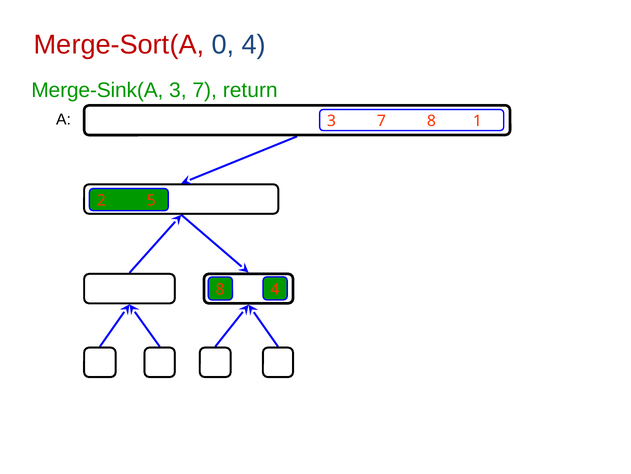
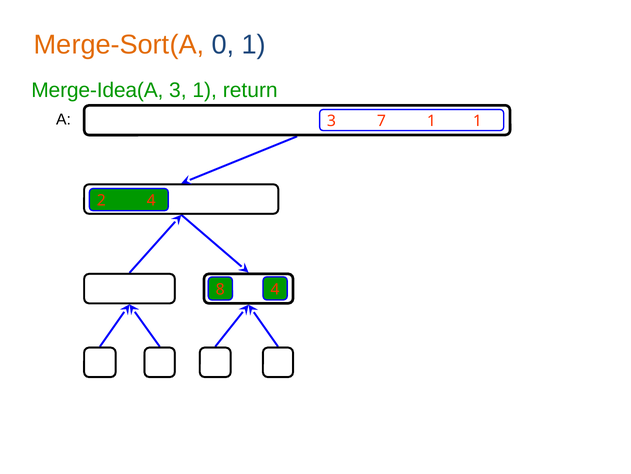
Merge-Sort(A colour: red -> orange (119, 45)
0 4: 4 -> 1 (254, 45)
Merge-Sink(A: Merge-Sink(A -> Merge-Idea(A (97, 90)
7: 7 -> 1 (205, 90)
7 8: 8 -> 1 (431, 121)
2 5: 5 -> 4 (151, 200)
